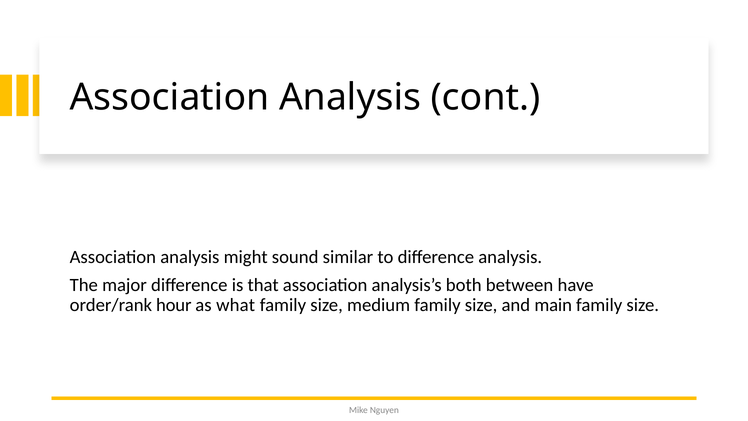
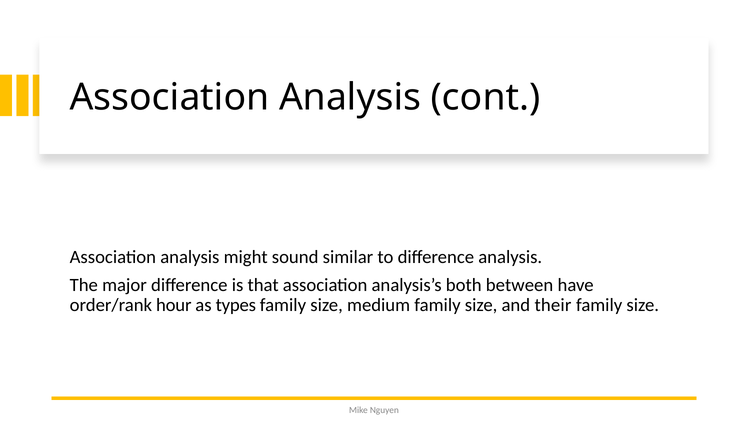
what: what -> types (236, 305)
main: main -> their (553, 305)
